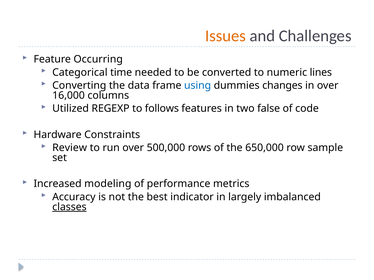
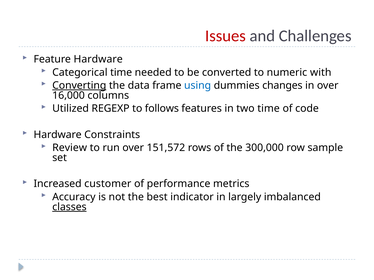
Issues colour: orange -> red (226, 36)
Feature Occurring: Occurring -> Hardware (98, 59)
lines: lines -> with (321, 72)
Converting underline: none -> present (79, 86)
two false: false -> time (269, 109)
500,000: 500,000 -> 151,572 (166, 148)
650,000: 650,000 -> 300,000 (265, 148)
modeling: modeling -> customer (108, 184)
